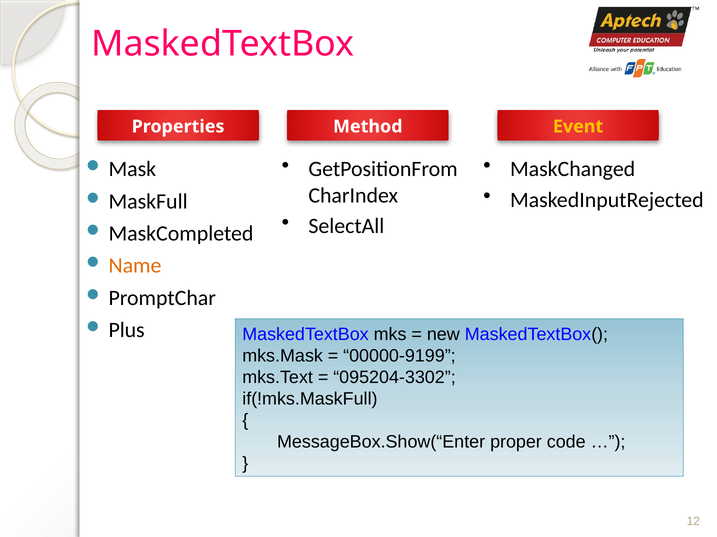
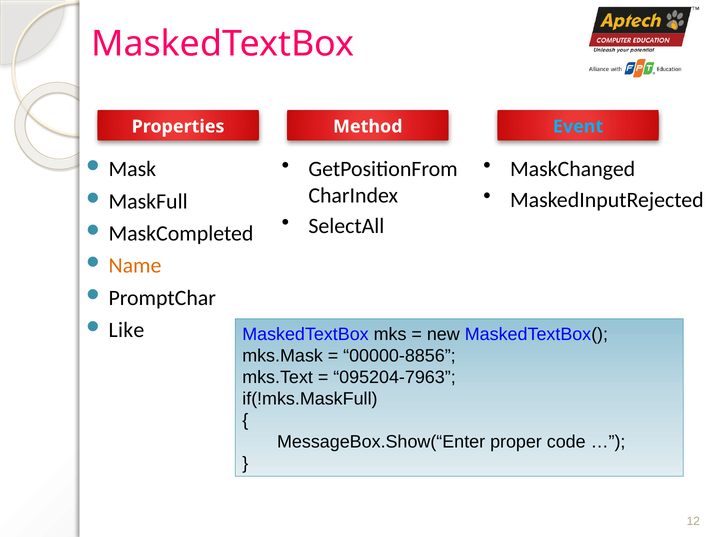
Event colour: yellow -> light blue (578, 127)
Plus: Plus -> Like (126, 331)
00000-9199: 00000-9199 -> 00000-8856 (399, 356)
095204-3302: 095204-3302 -> 095204-7963 (394, 378)
